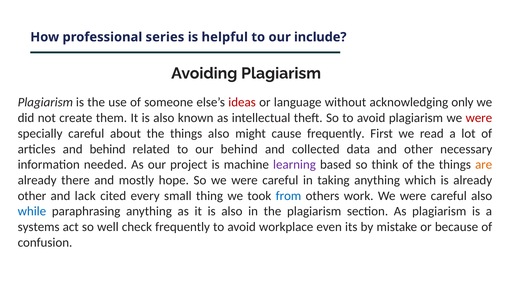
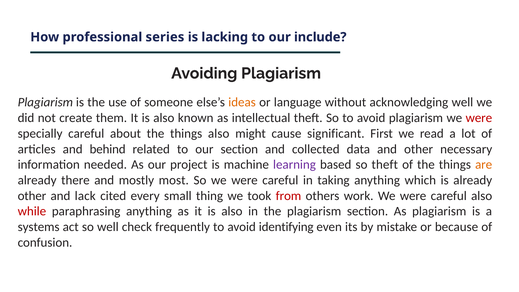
helpful: helpful -> lacking (225, 37)
ideas colour: red -> orange (242, 102)
acknowledging only: only -> well (462, 102)
cause frequently: frequently -> significant (336, 133)
our behind: behind -> section (239, 149)
so think: think -> theft (385, 165)
hope: hope -> most (174, 180)
from colour: blue -> red (288, 196)
while colour: blue -> red (32, 211)
workplace: workplace -> identifying (286, 227)
